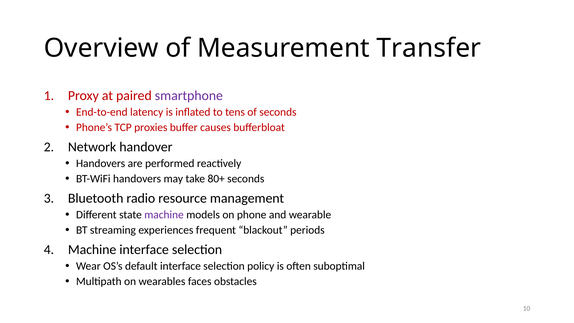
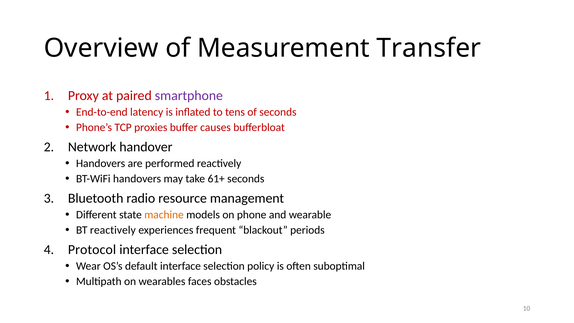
80+: 80+ -> 61+ (216, 179)
machine colour: purple -> orange (164, 215)
BT streaming: streaming -> reactively (113, 230)
Machine: Machine -> Protocol (92, 249)
